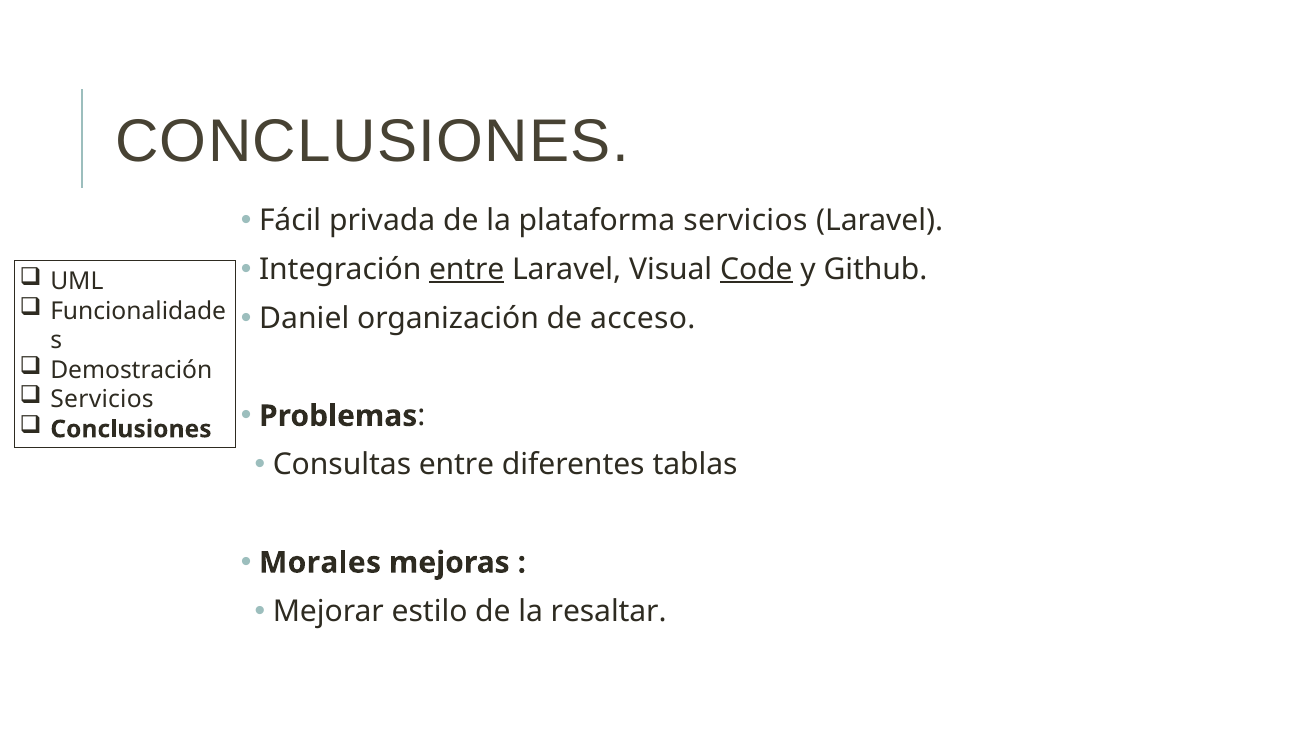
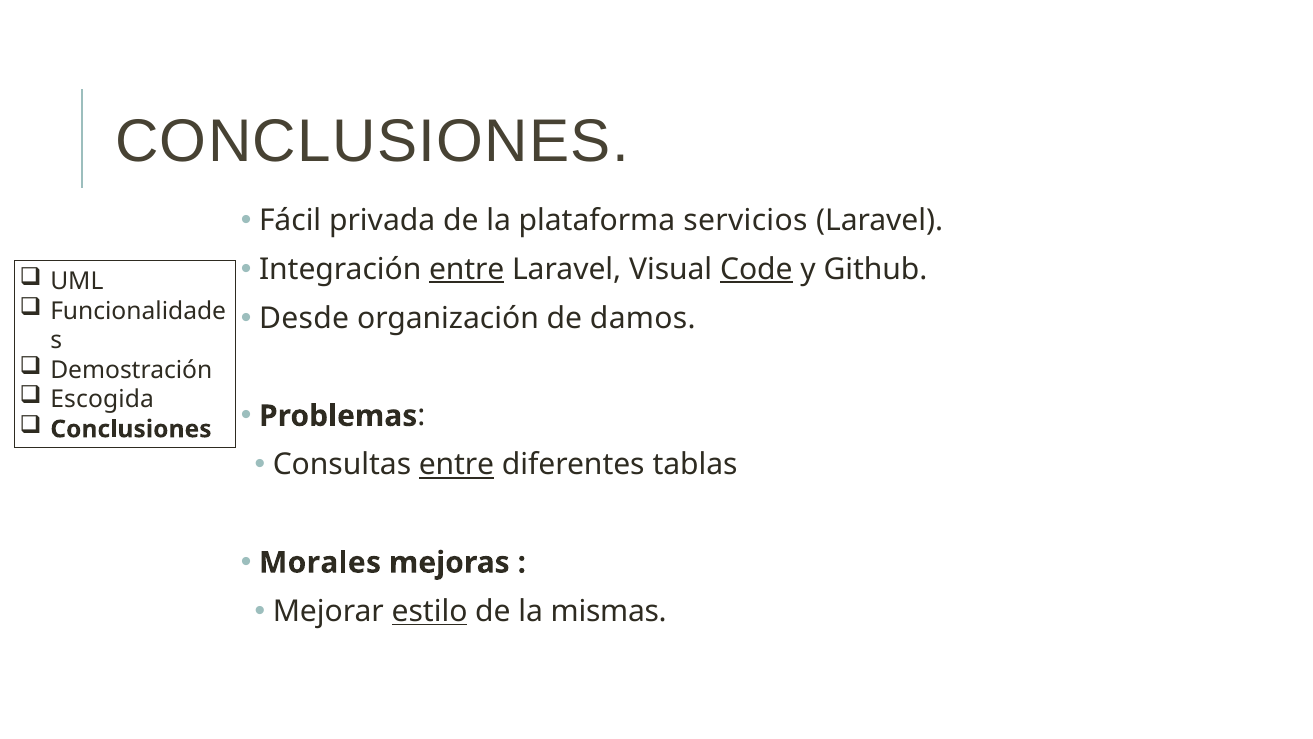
Daniel: Daniel -> Desde (304, 318)
acceso: acceso -> damos (643, 318)
Servicios: Servicios -> Escogida (102, 399)
entre underline: none -> present (457, 465)
estilo underline: none -> present (430, 611)
resaltar: resaltar -> mismas (609, 611)
